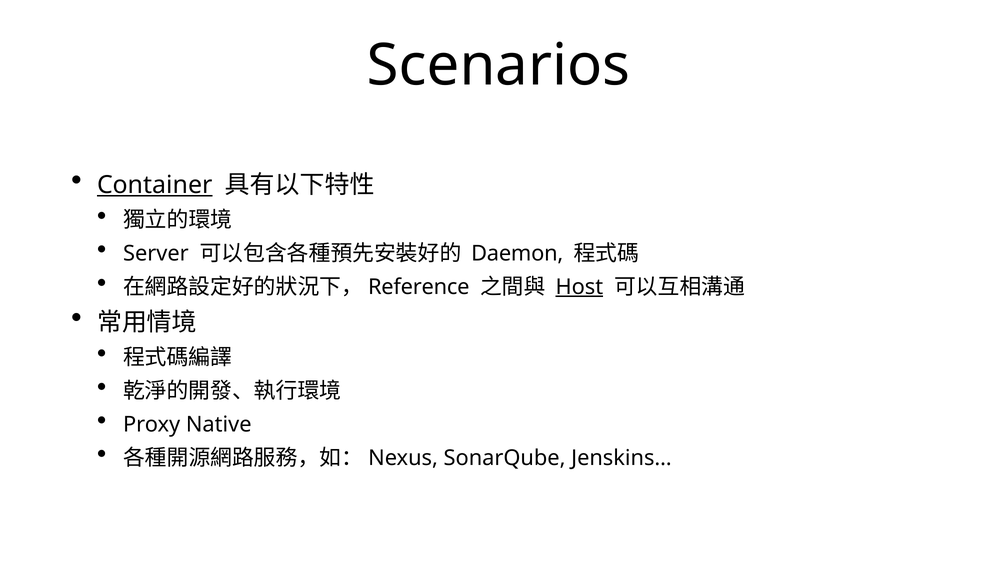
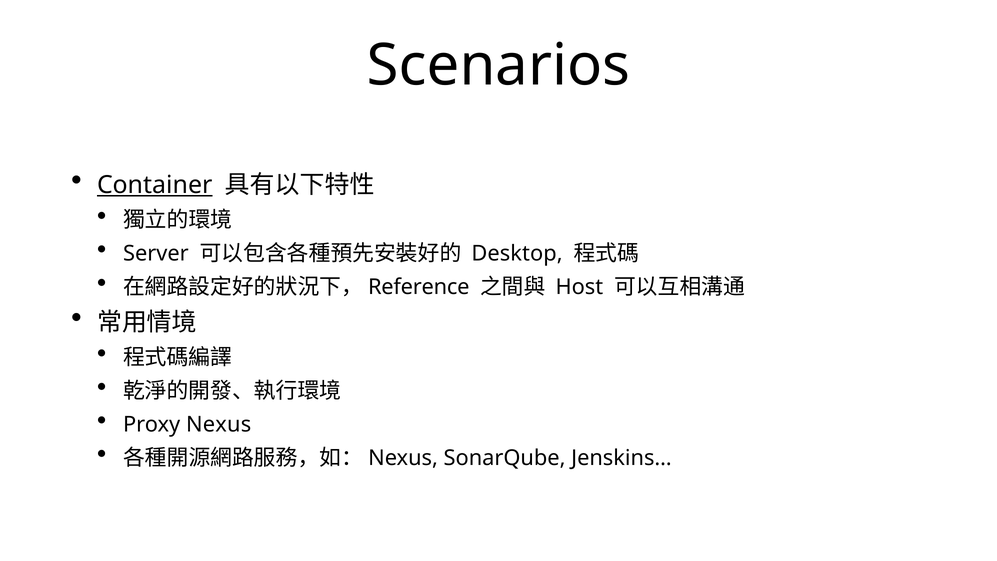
Daemon: Daemon -> Desktop (517, 253)
Host underline: present -> none (579, 287)
Proxy Native: Native -> Nexus (219, 424)
